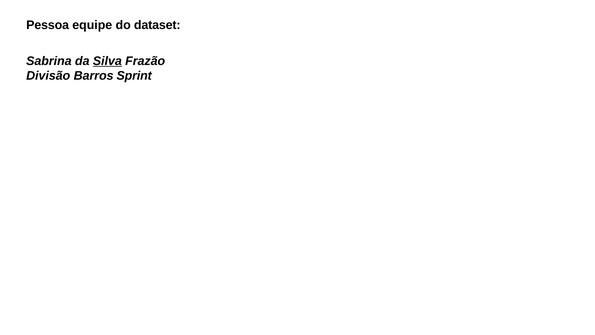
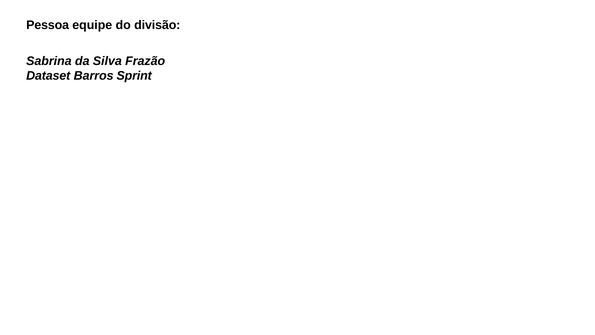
dataset: dataset -> divisão (157, 25)
Silva underline: present -> none (107, 61)
Divisão: Divisão -> Dataset (48, 76)
